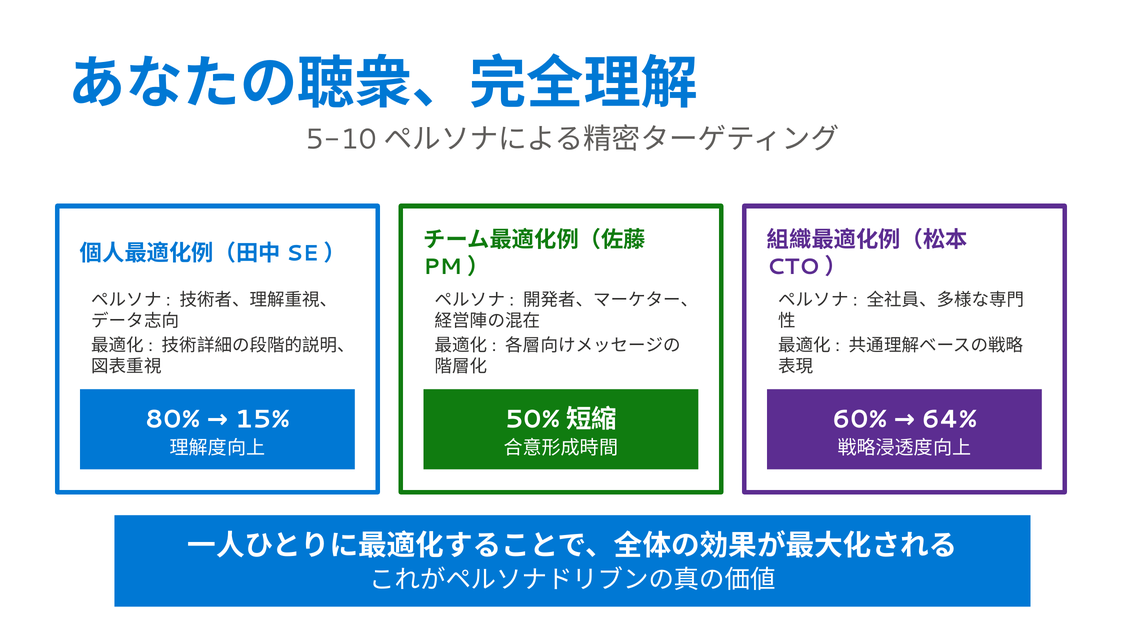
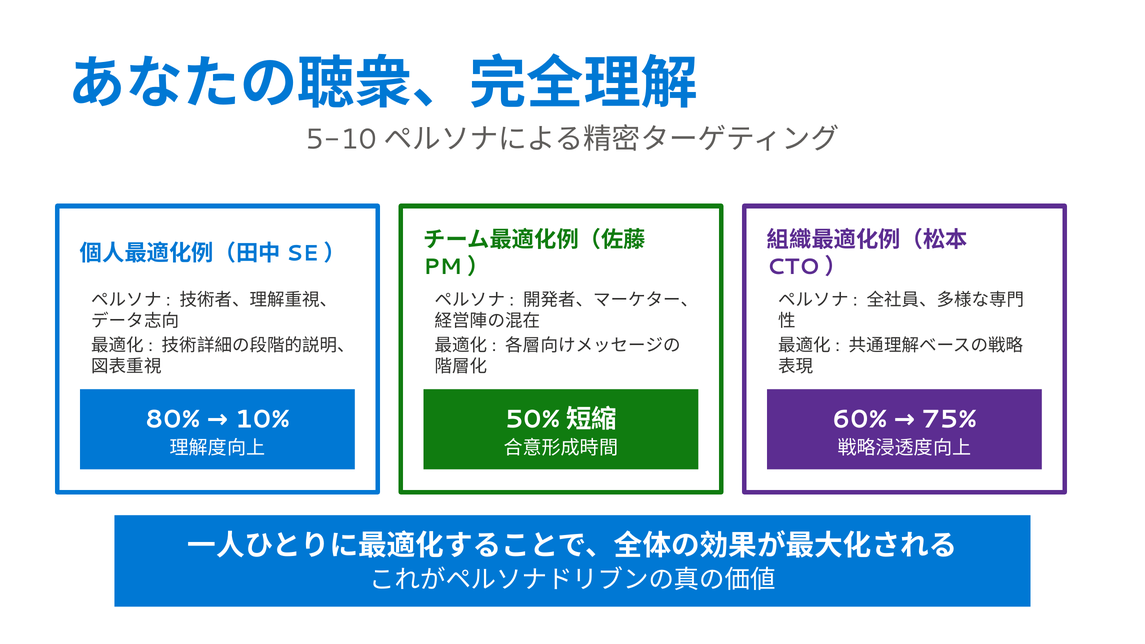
15%: 15% -> 10% (262, 420)
64%: 64% -> 75% (949, 420)
